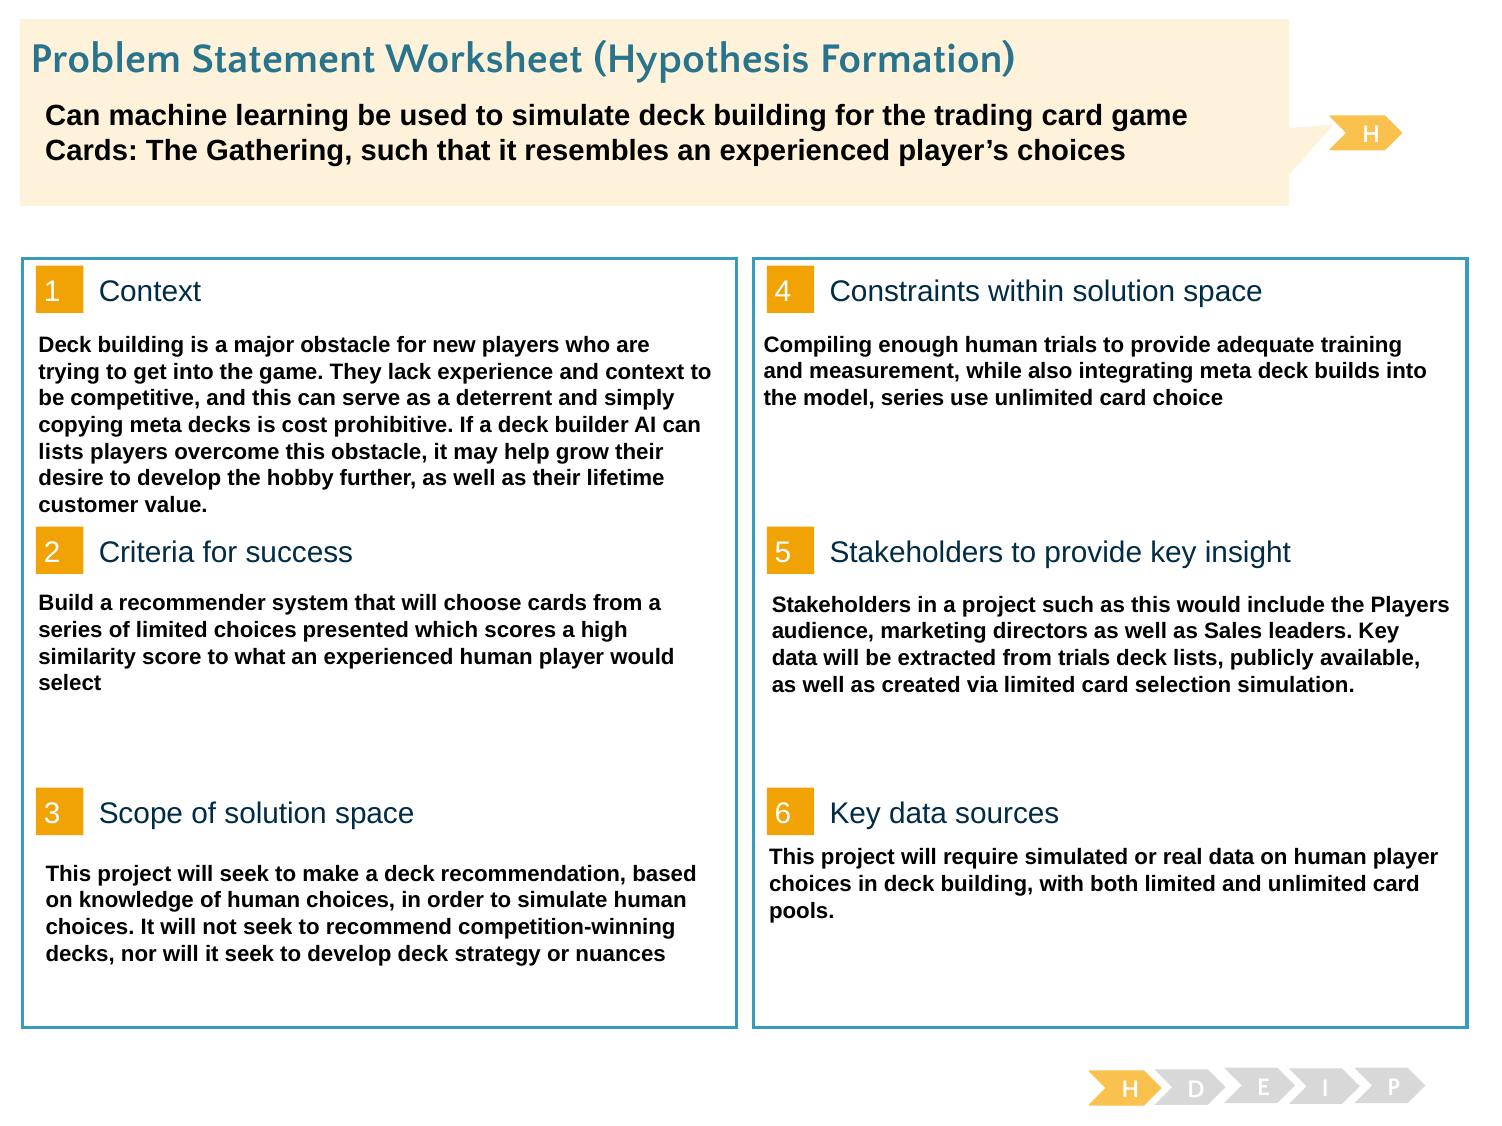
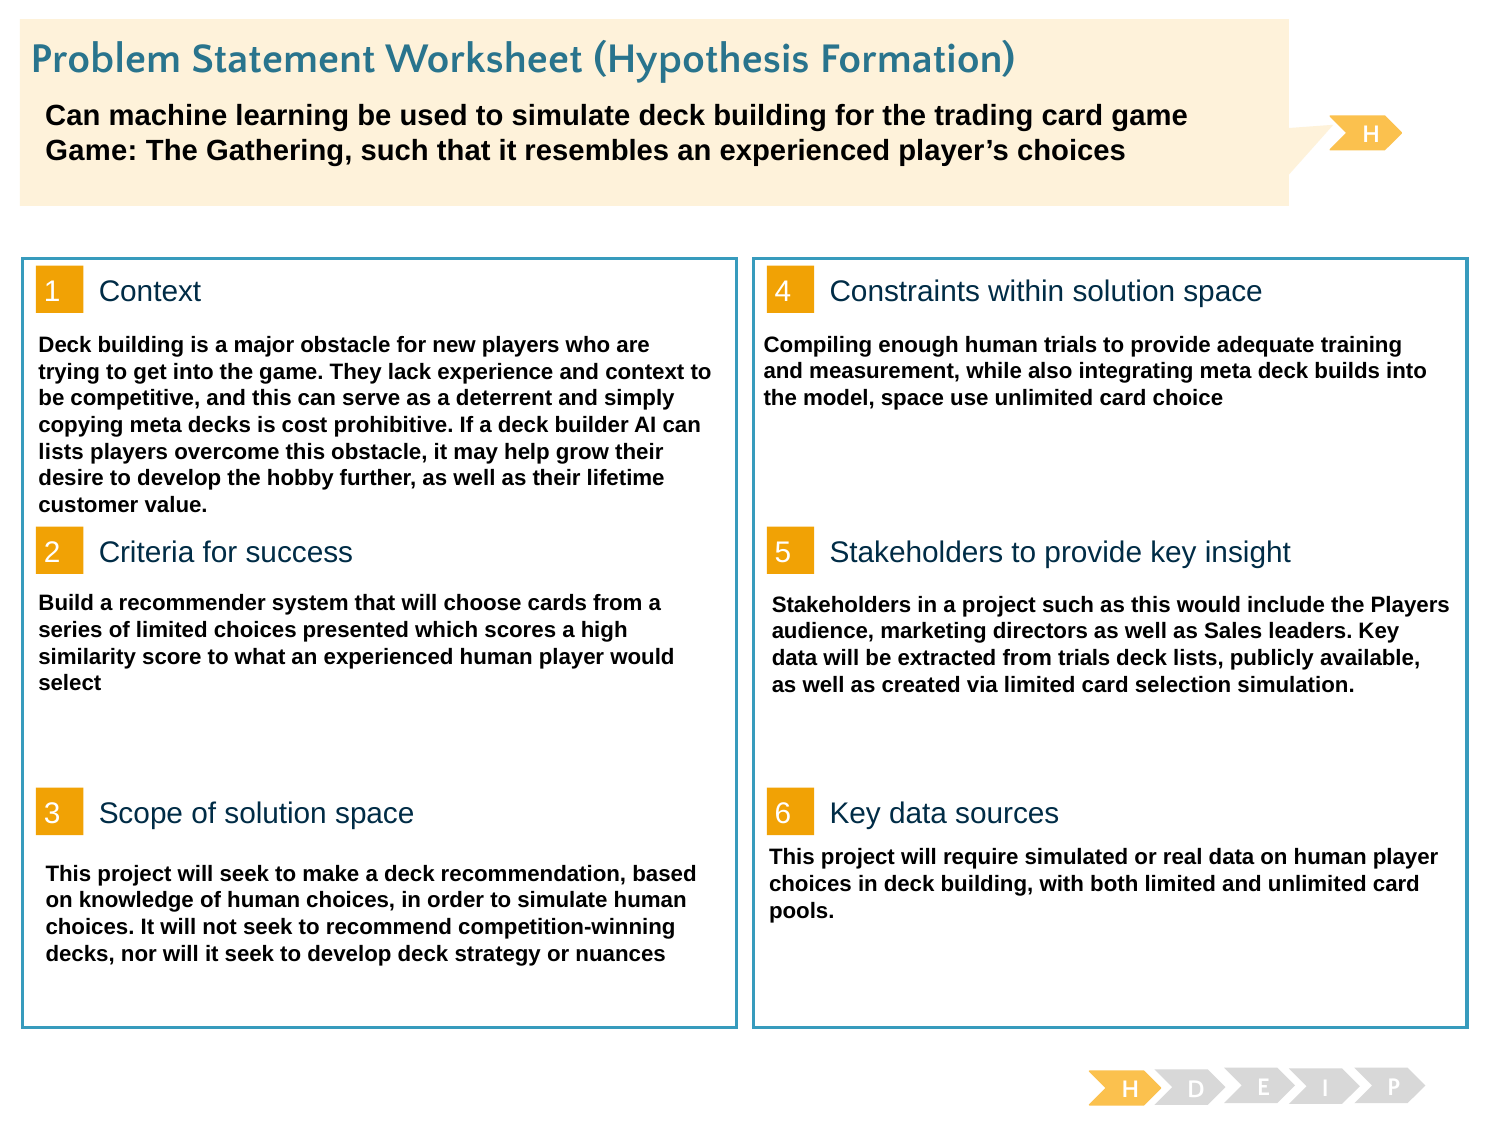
Cards: Cards -> Game (91, 151)
model series: series -> space (912, 398)
